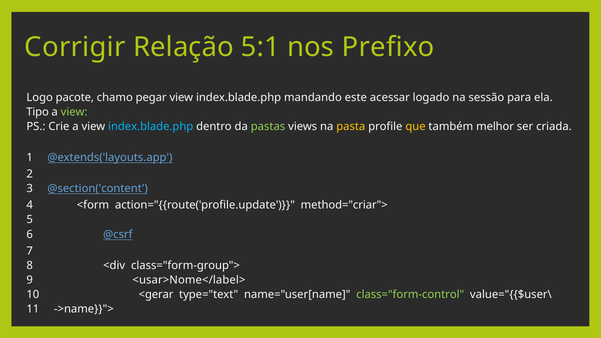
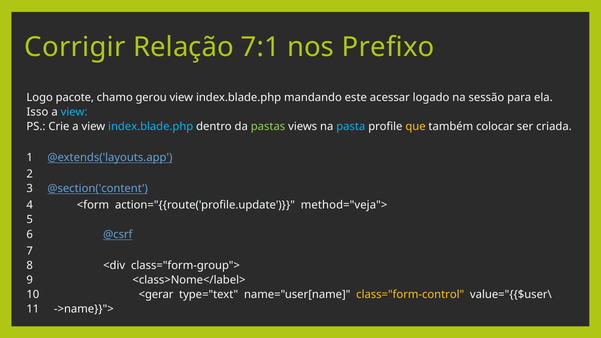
5:1: 5:1 -> 7:1 (260, 47)
pegar: pegar -> gerou (151, 98)
Tipo: Tipo -> Isso (37, 112)
view colour: light green -> light blue (74, 112)
pasta colour: yellow -> light blue (351, 127)
melhor: melhor -> colocar (495, 127)
method="criar">: method="criar"> -> method="veja"> (344, 205)
<usar>Nome</label>: <usar>Nome</label> -> <class>Nome</label> (189, 280)
class="form-control colour: light green -> yellow (410, 295)
